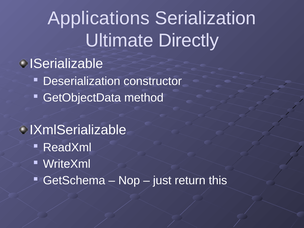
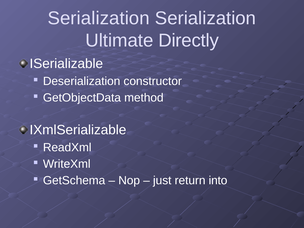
Applications: Applications -> Serialization (99, 18)
this: this -> into (218, 181)
